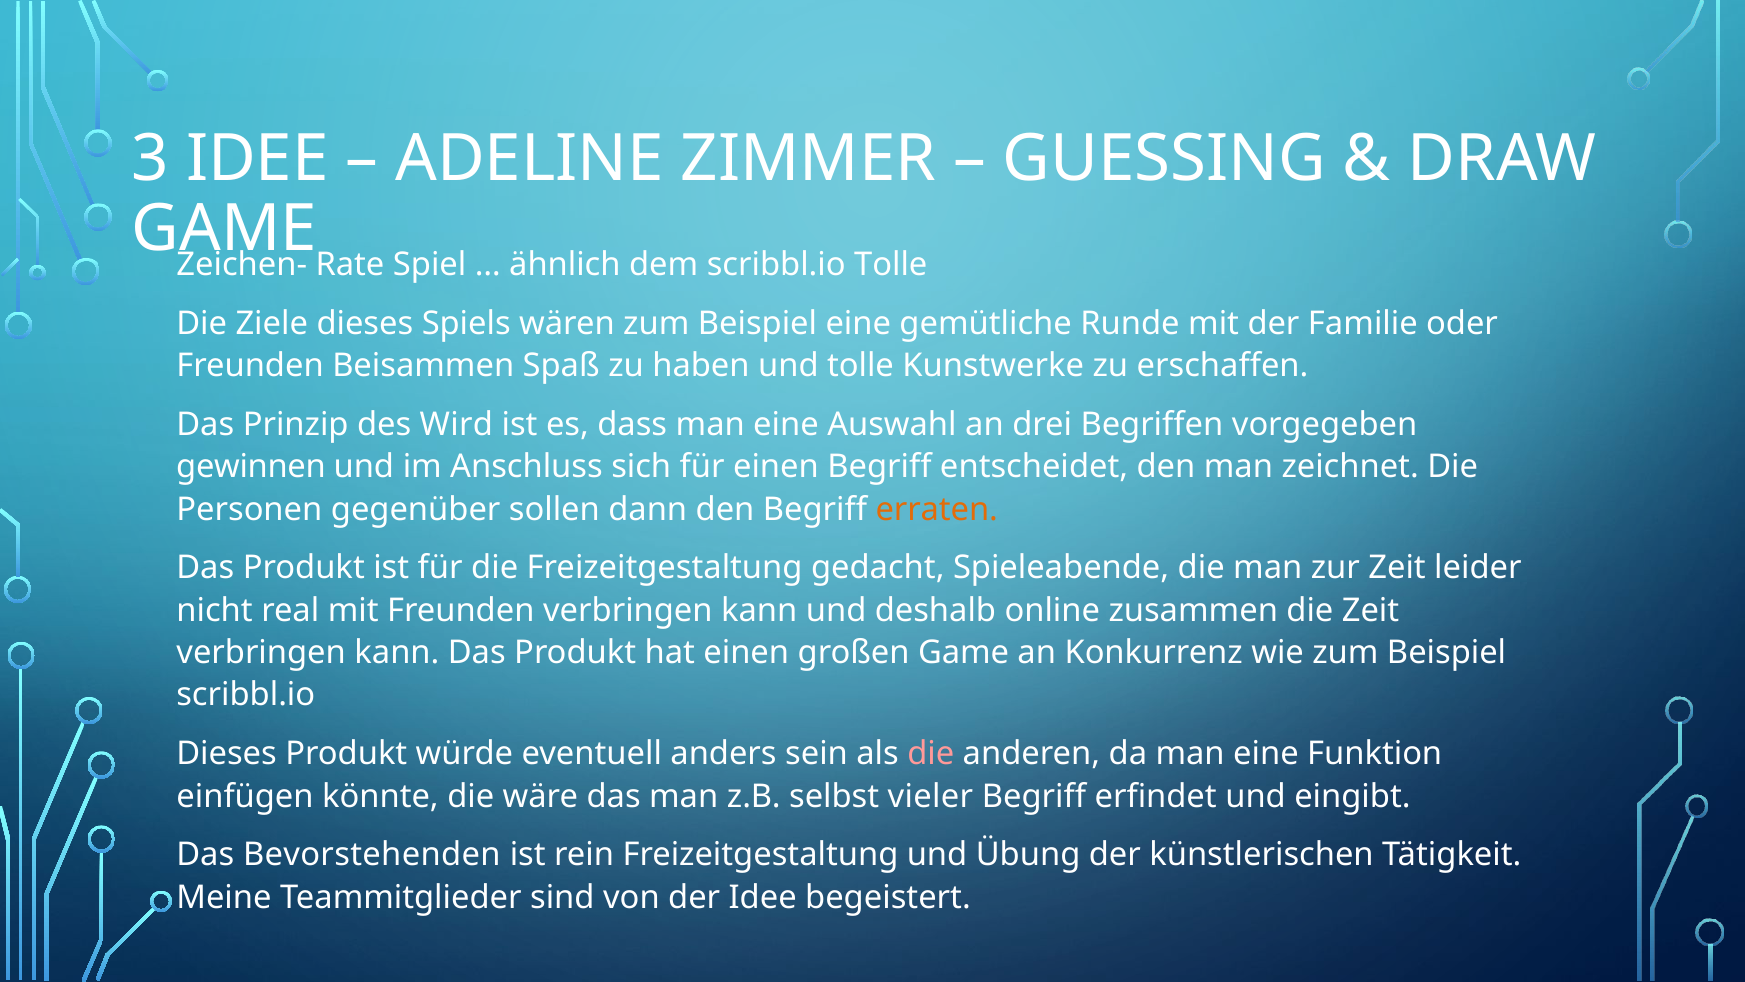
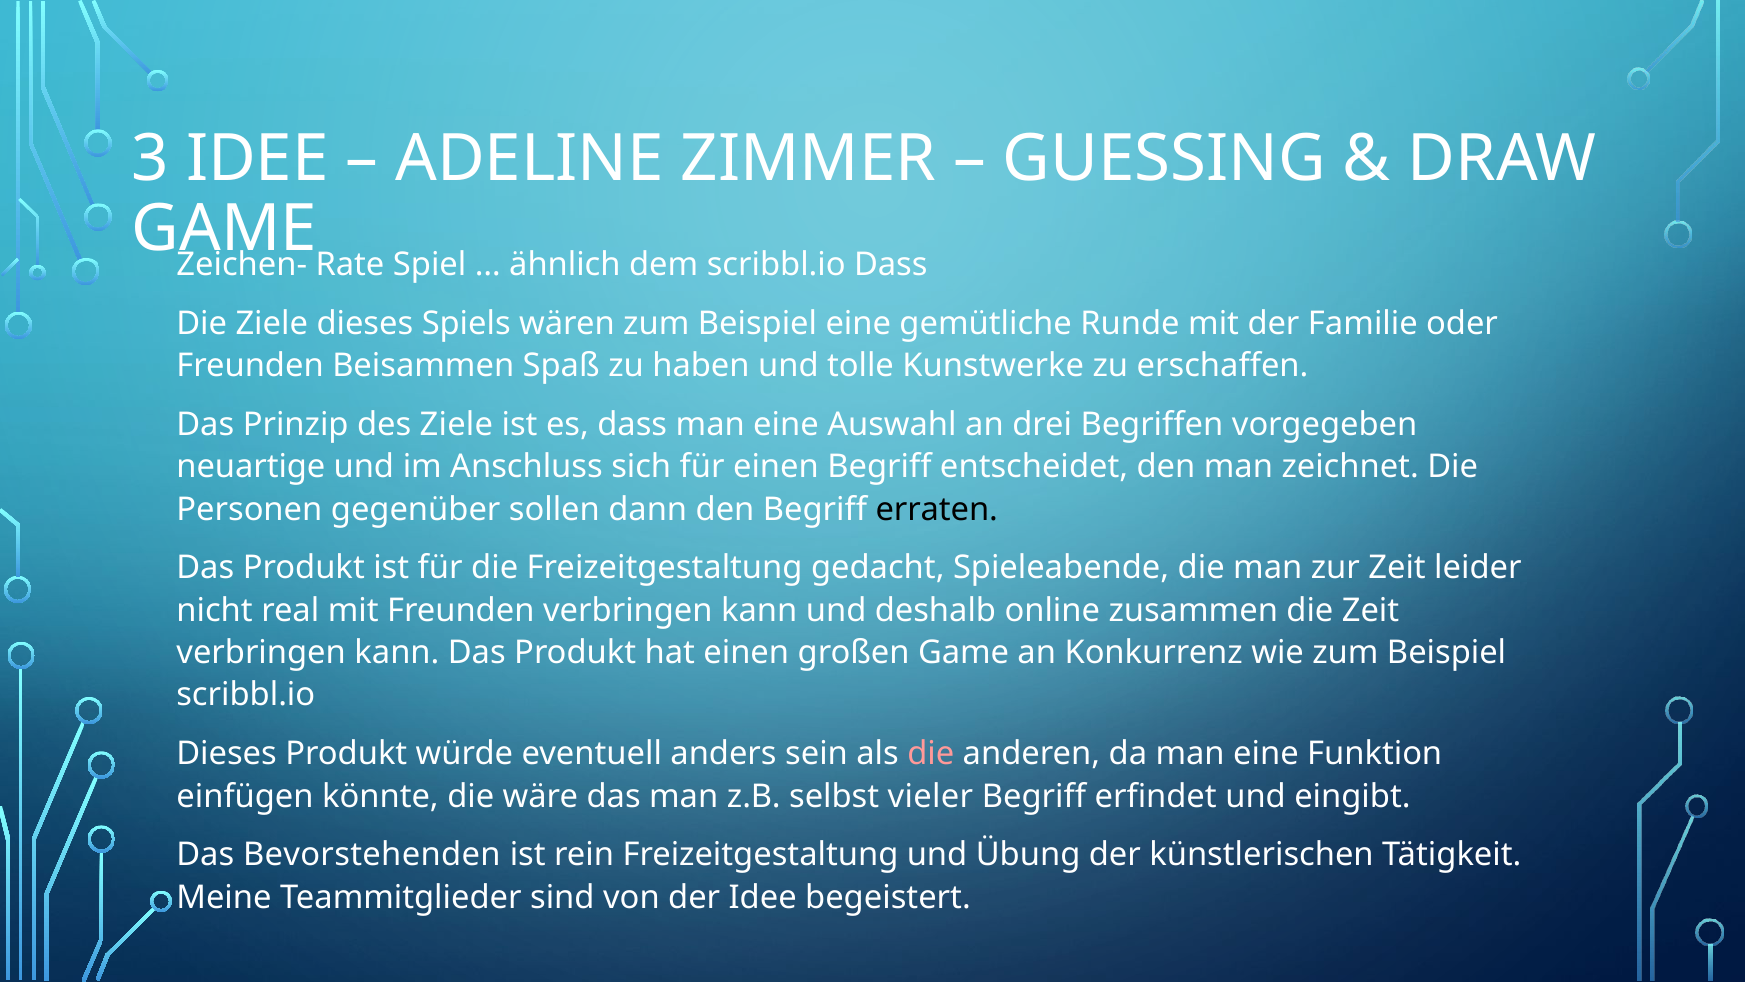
scribbl.io Tolle: Tolle -> Dass (891, 265)
des Wird: Wird -> Ziele (456, 424)
gewinnen: gewinnen -> neuartige (251, 467)
erraten colour: orange -> black (937, 509)
